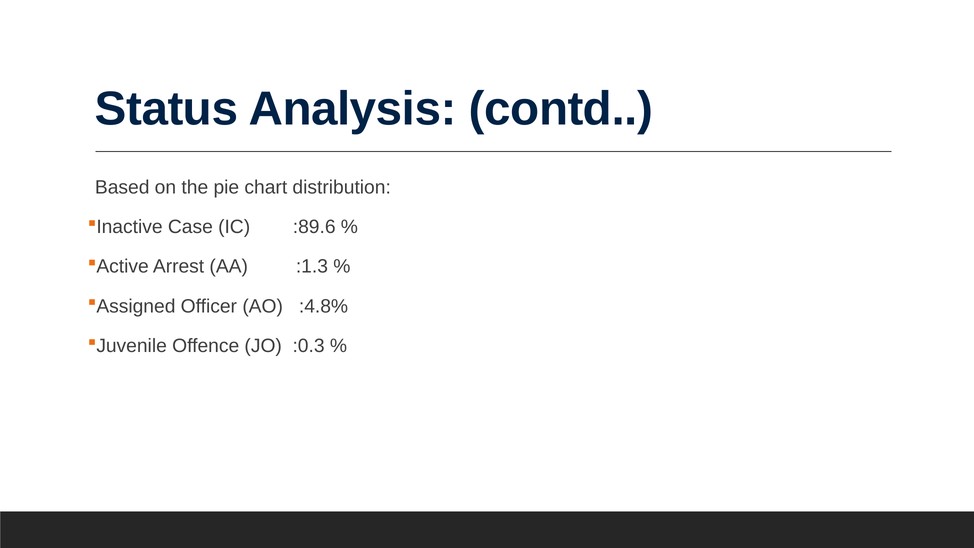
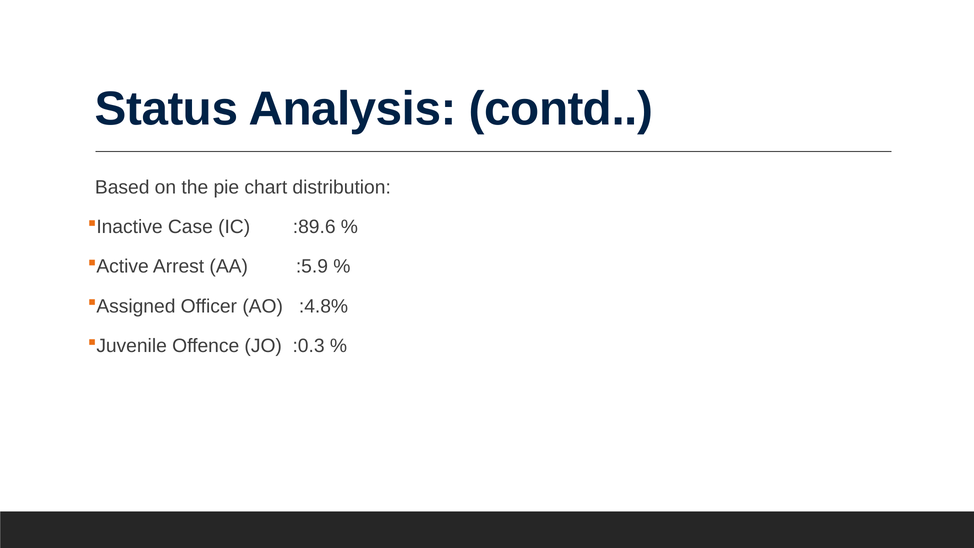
:1.3: :1.3 -> :5.9 (312, 267)
